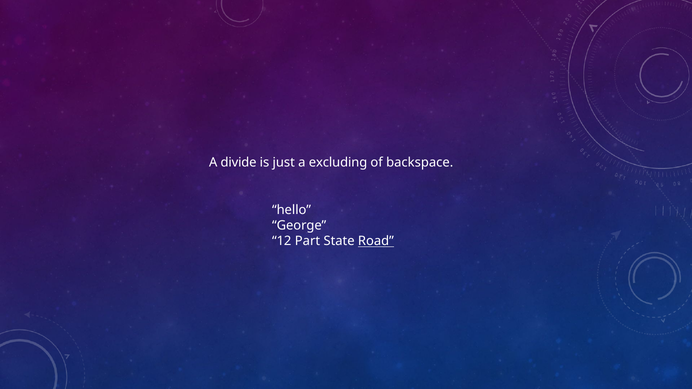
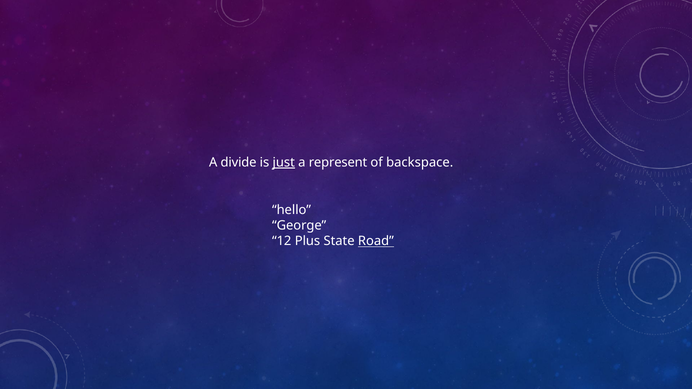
just underline: none -> present (284, 163)
excluding: excluding -> represent (338, 163)
Part: Part -> Plus (308, 241)
